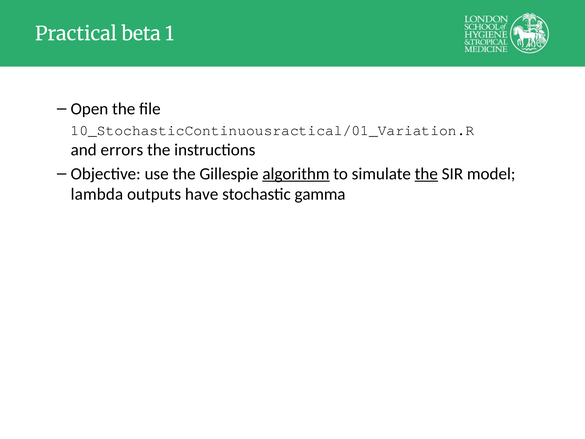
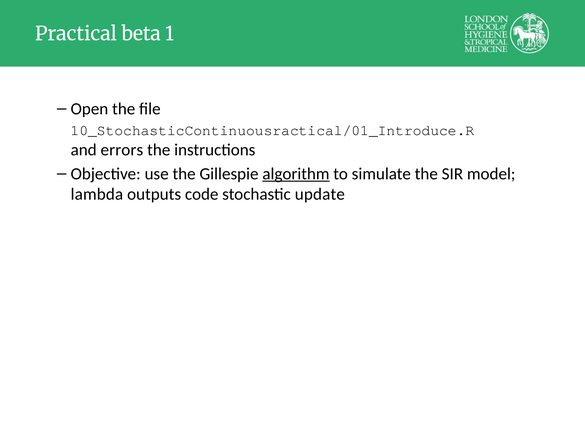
10_StochasticContinuousractical/01_Variation.R: 10_StochasticContinuousractical/01_Variation.R -> 10_StochasticContinuousractical/01_Introduce.R (272, 130)
the underline: present -> none (426, 174)
have: have -> code (202, 194)
gamma: gamma -> update (320, 194)
